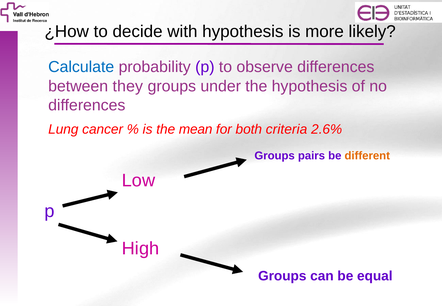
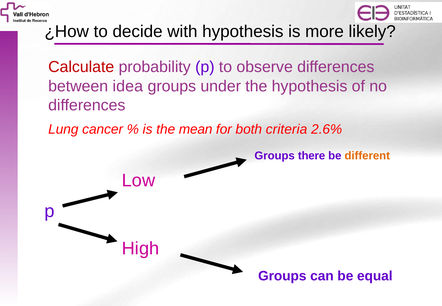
Calculate colour: blue -> red (81, 67)
they: they -> idea (128, 86)
pairs: pairs -> there (312, 156)
